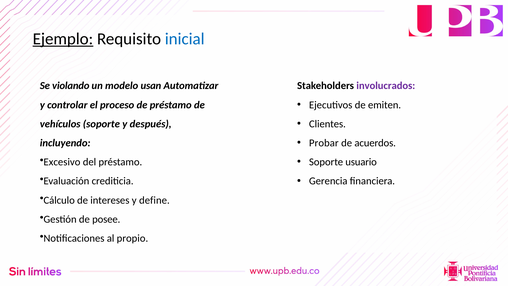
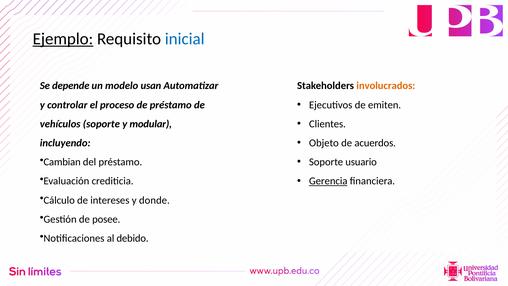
violando: violando -> depende (71, 86)
involucrados colour: purple -> orange (386, 86)
después: después -> modular (151, 124)
Probar: Probar -> Objeto (324, 143)
Excesivo: Excesivo -> Cambian (62, 162)
Gerencia underline: none -> present (328, 181)
define: define -> donde (154, 200)
propio: propio -> debido (133, 238)
